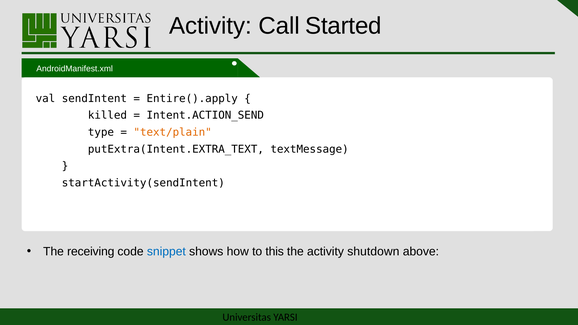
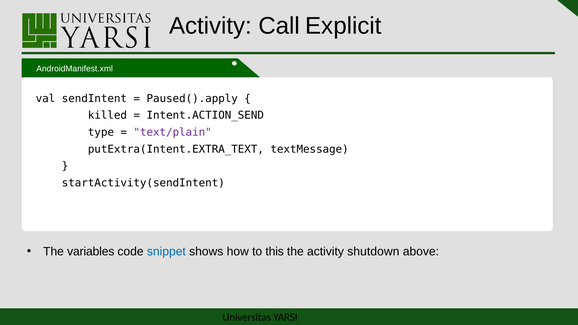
Started: Started -> Explicit (343, 26)
Entire().apply: Entire().apply -> Paused().apply (192, 99)
text/plain colour: orange -> purple (173, 132)
receiving: receiving -> variables (91, 252)
